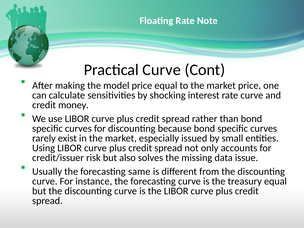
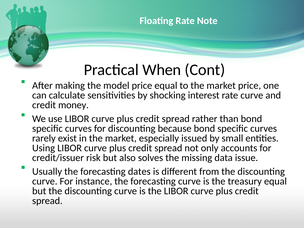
Practical Curve: Curve -> When (162, 70)
same: same -> dates (139, 172)
